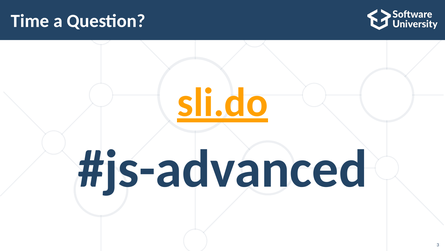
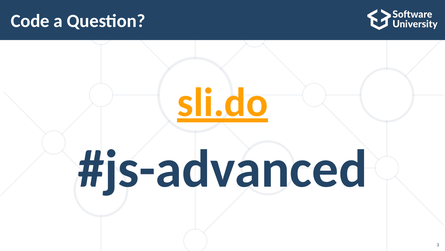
Time: Time -> Code (30, 21)
